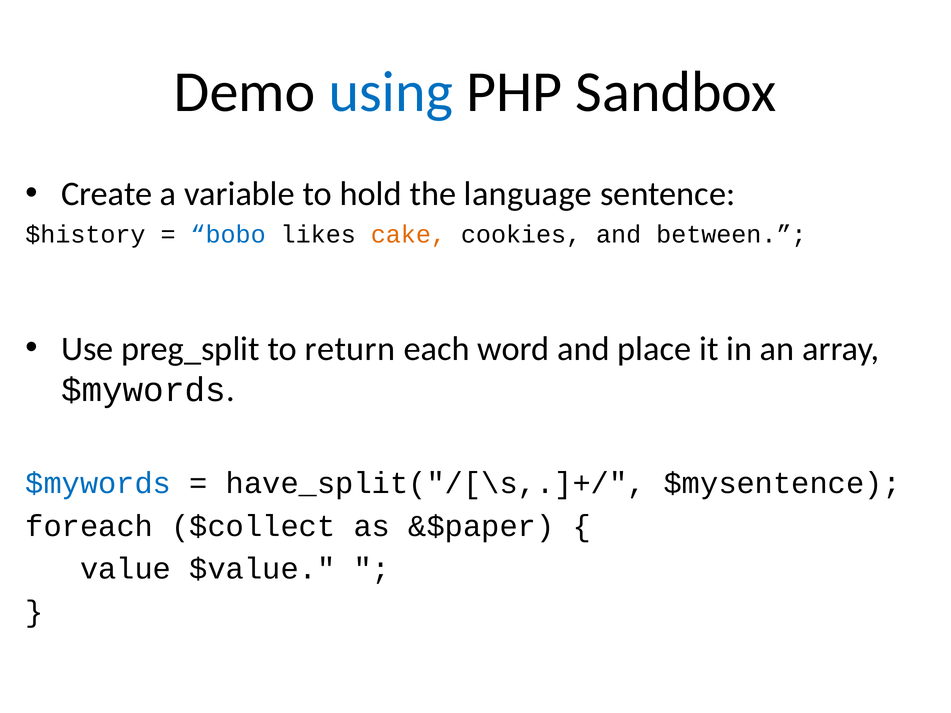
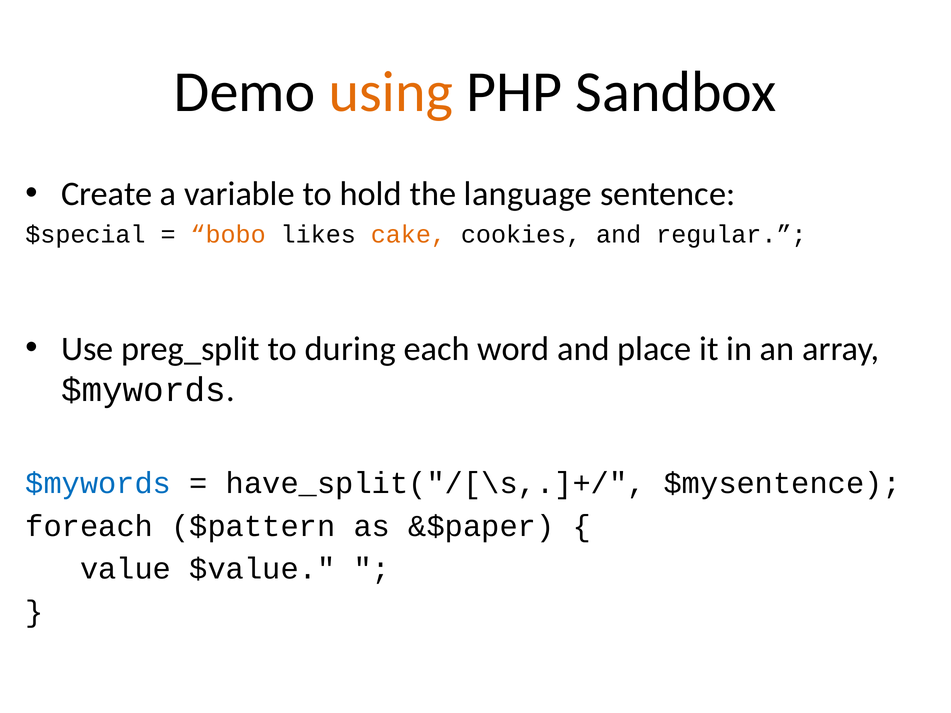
using colour: blue -> orange (391, 92)
$history: $history -> $special (85, 234)
bobo colour: blue -> orange (228, 234)
between: between -> regular (731, 234)
return: return -> during (350, 349)
$collect: $collect -> $pattern (253, 526)
